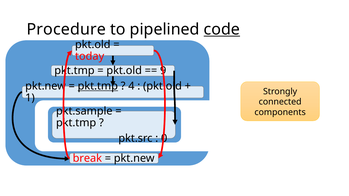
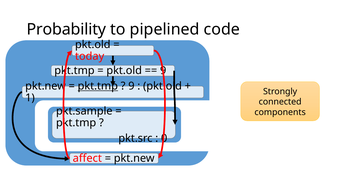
Procedure: Procedure -> Probability (66, 29)
code underline: present -> none (222, 29)
4: 4 -> 9 (131, 86)
break: break -> affect (87, 158)
